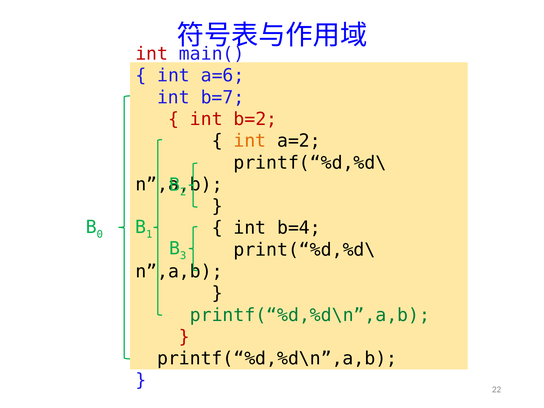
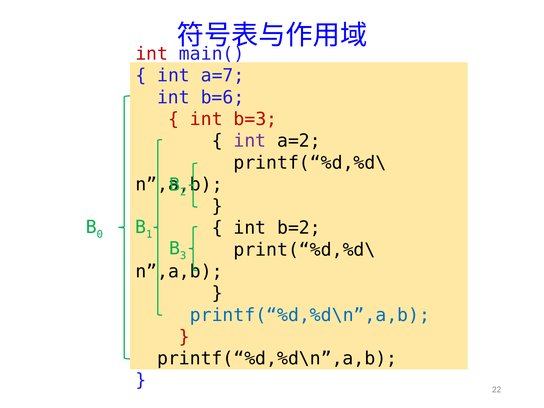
a=6: a=6 -> a=7 (223, 76)
b=7: b=7 -> b=6 (223, 97)
b=2: b=2 -> b=3 (255, 119)
int colour: orange -> purple (250, 141)
b=4: b=4 -> b=2 (299, 228)
printf(“%d,%d\n”,a,b colour: green -> blue (310, 315)
